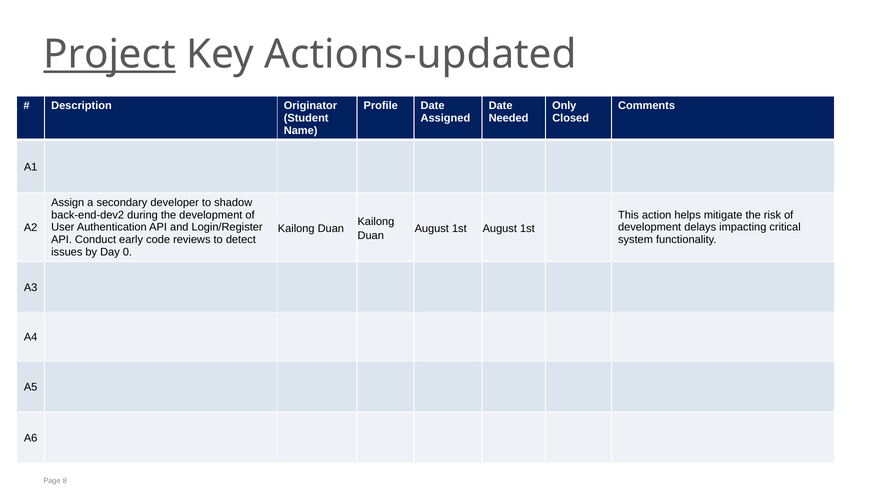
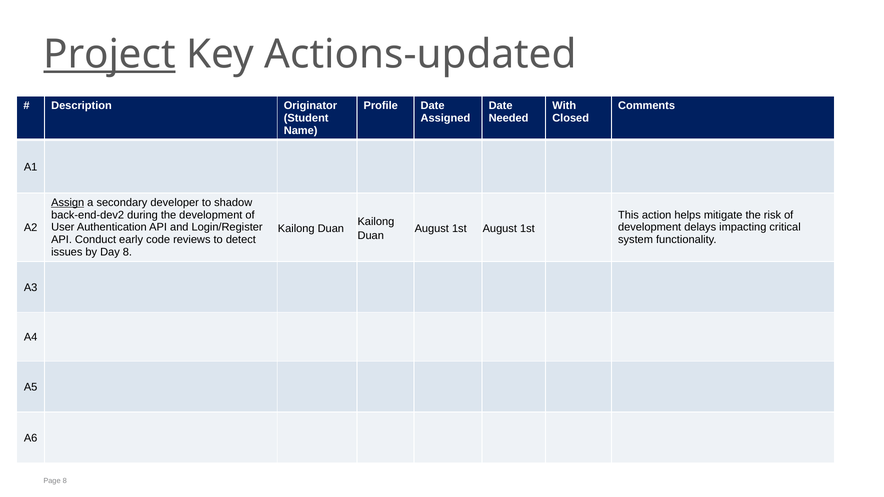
Only: Only -> With (564, 106)
Assign underline: none -> present (68, 203)
Day 0: 0 -> 8 (127, 252)
